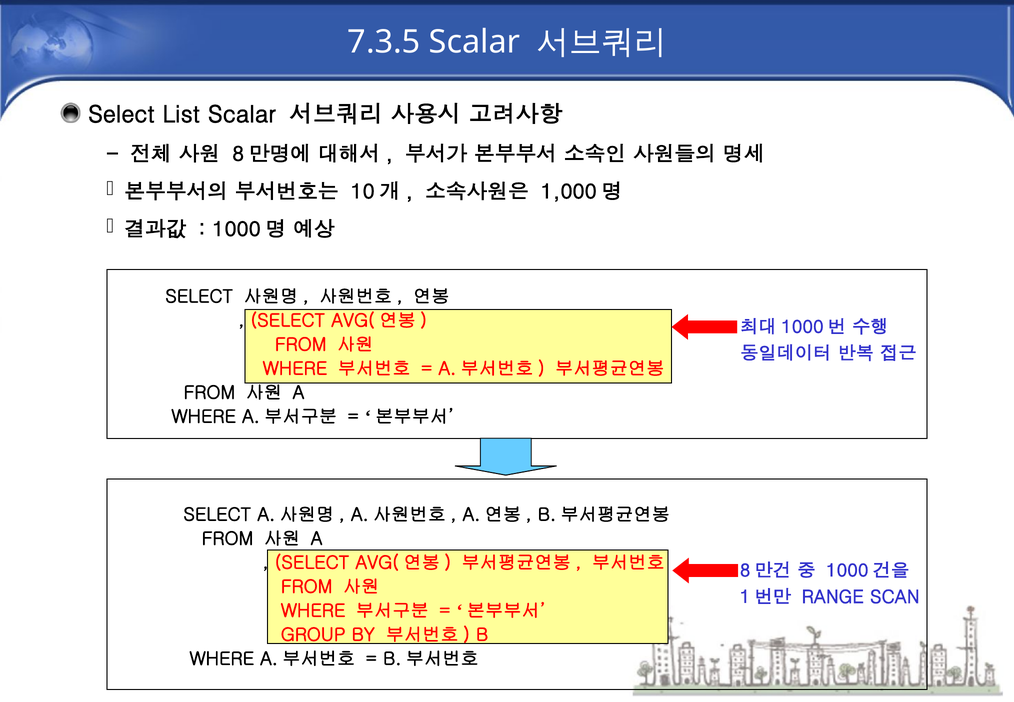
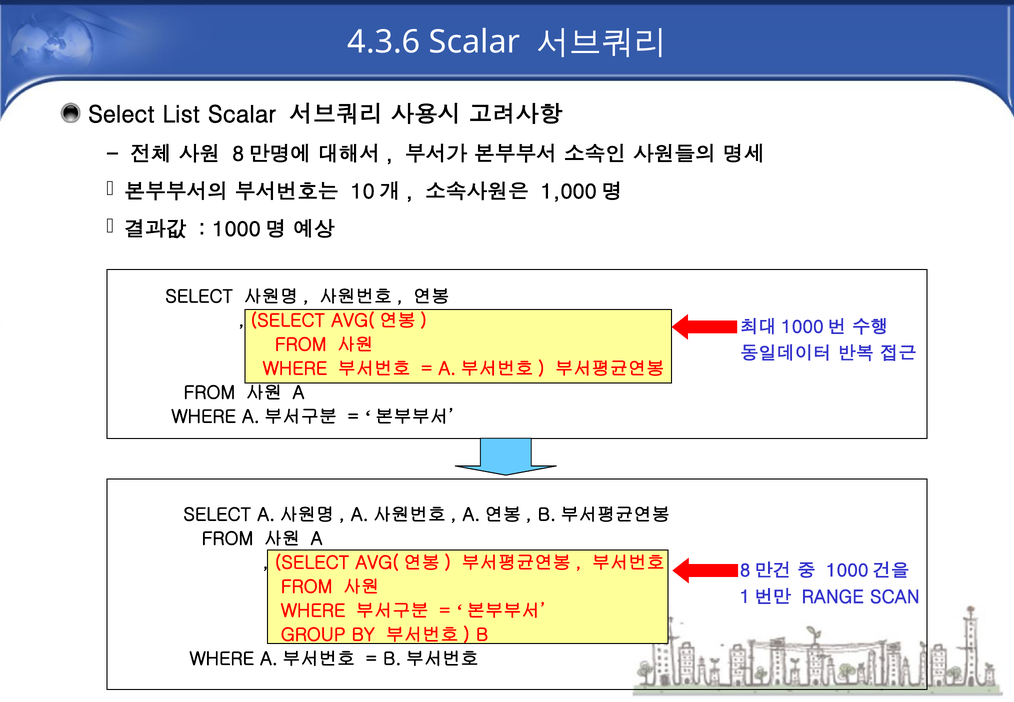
7.3.5: 7.3.5 -> 4.3.6 (384, 42)
